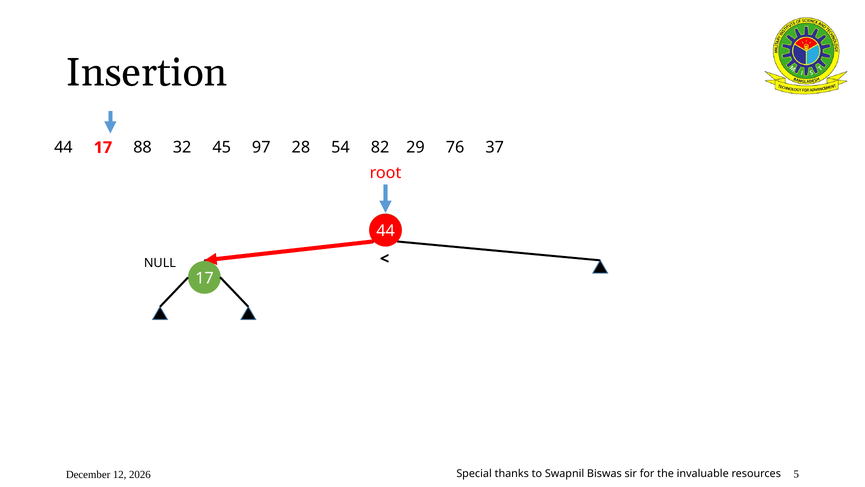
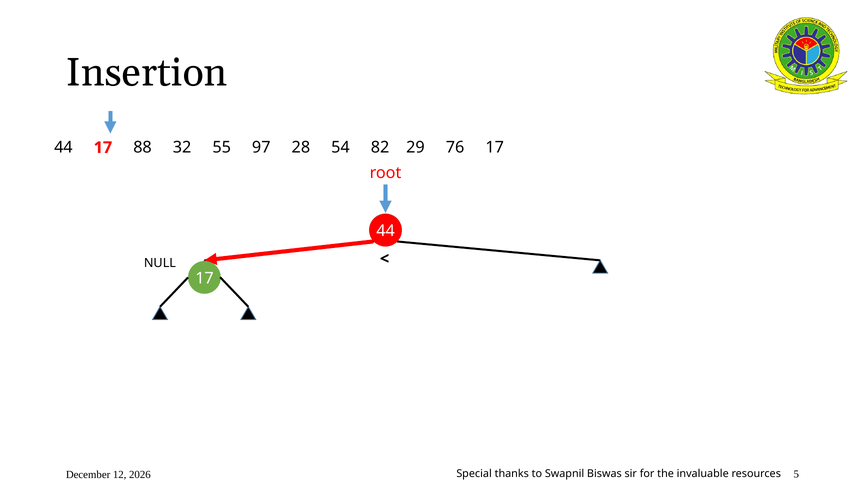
45: 45 -> 55 (222, 147)
76 37: 37 -> 17 (495, 147)
